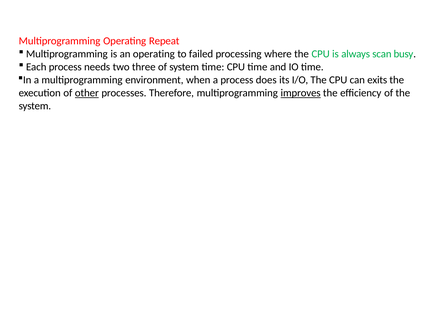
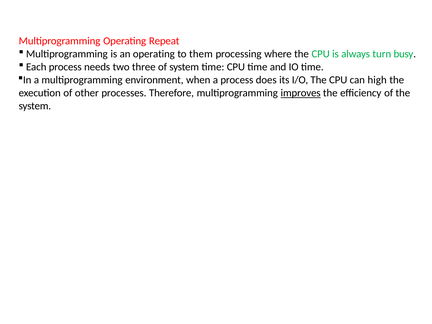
failed: failed -> them (201, 54)
scan: scan -> turn (382, 54)
exits: exits -> high (377, 80)
other underline: present -> none (87, 93)
